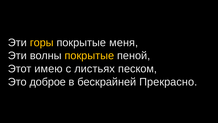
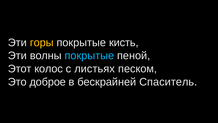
меня: меня -> кисть (124, 42)
покрытые colour: yellow -> light blue (89, 56)
имею: имею -> колос (49, 69)
Прекрасно: Прекрасно -> Спаситель (168, 82)
